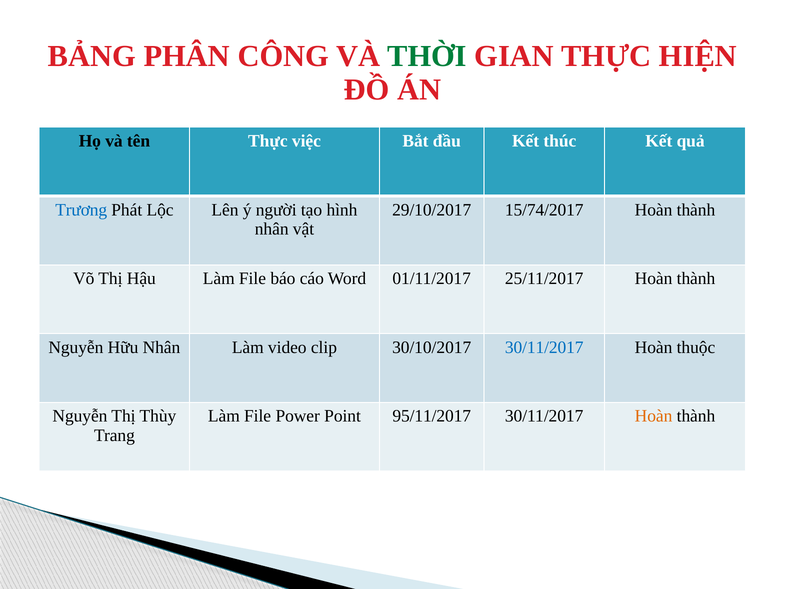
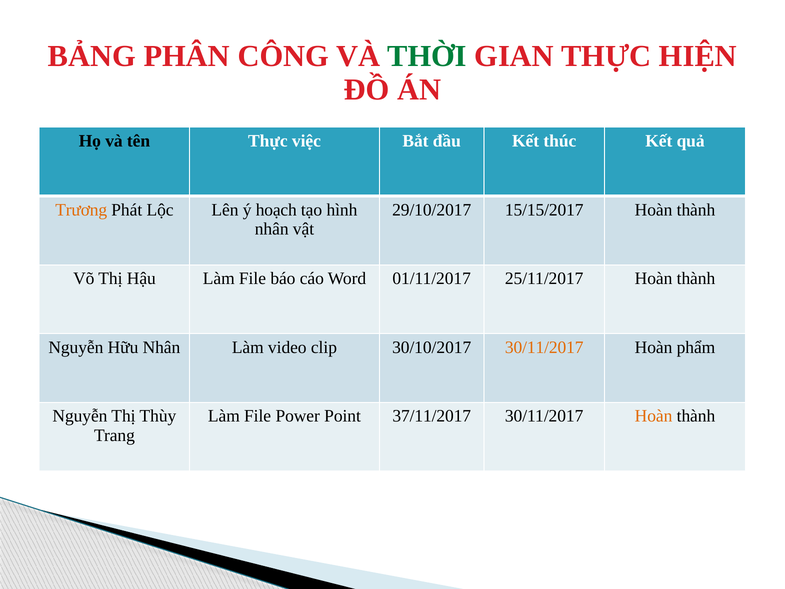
Trương colour: blue -> orange (81, 210)
người: người -> hoạch (276, 210)
15/74/2017: 15/74/2017 -> 15/15/2017 (544, 210)
30/11/2017 colour: blue -> orange (544, 347)
thuộc: thuộc -> phẩm (696, 347)
95/11/2017: 95/11/2017 -> 37/11/2017 (432, 416)
